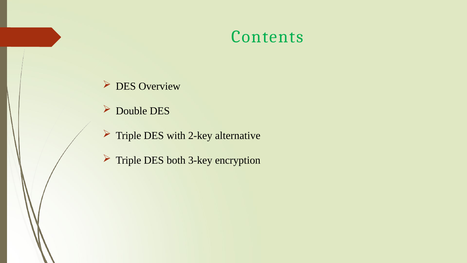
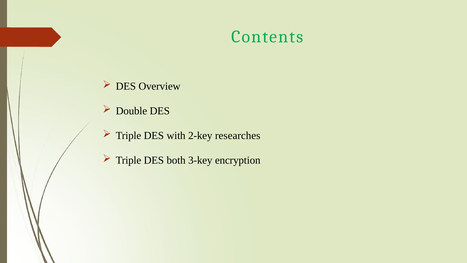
alternative: alternative -> researches (238, 135)
